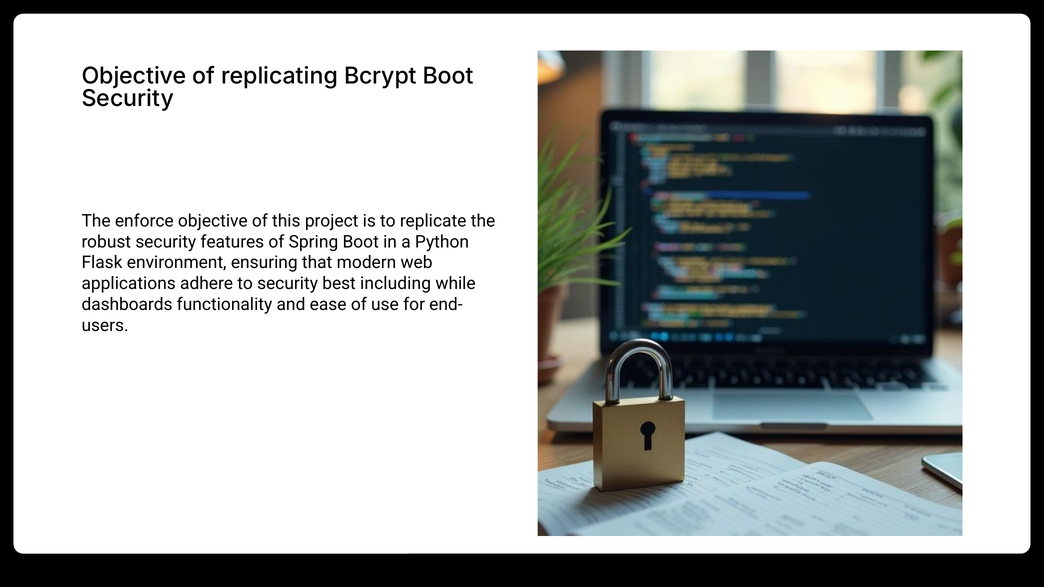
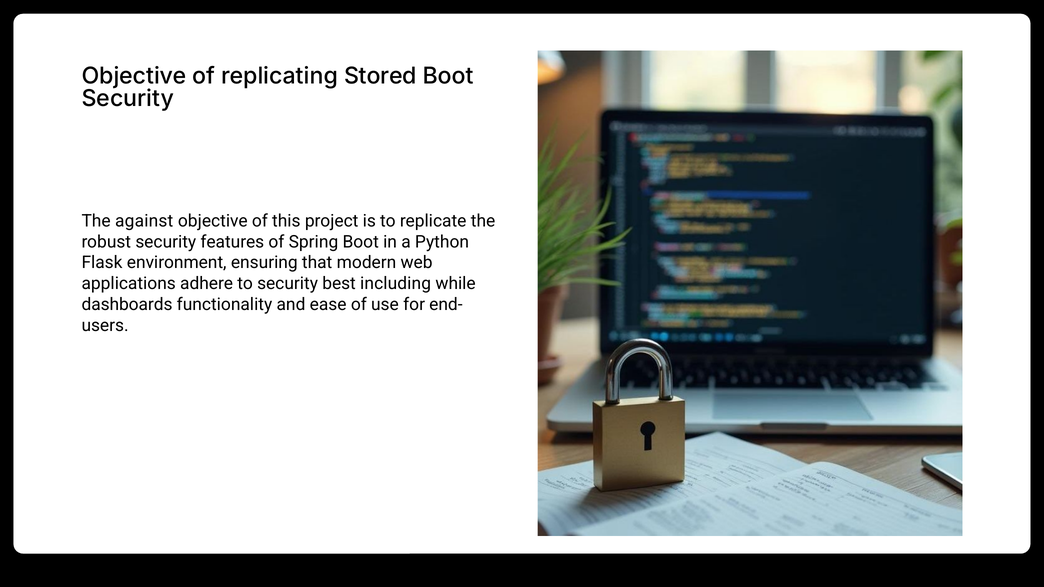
Bcrypt: Bcrypt -> Stored (380, 76)
enforce: enforce -> against (144, 221)
